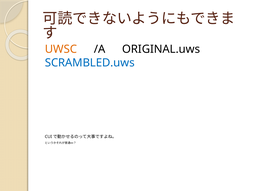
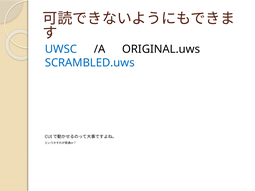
UWSC colour: orange -> blue (61, 49)
